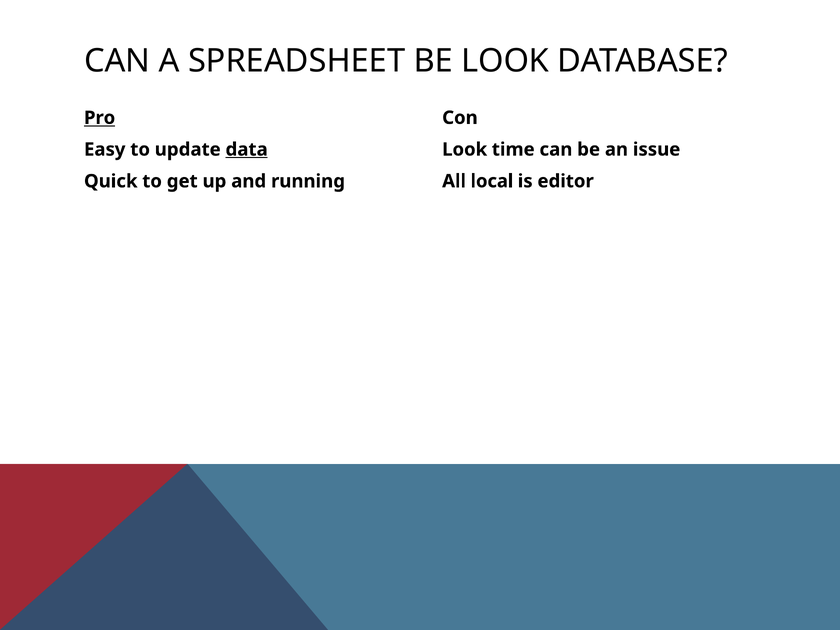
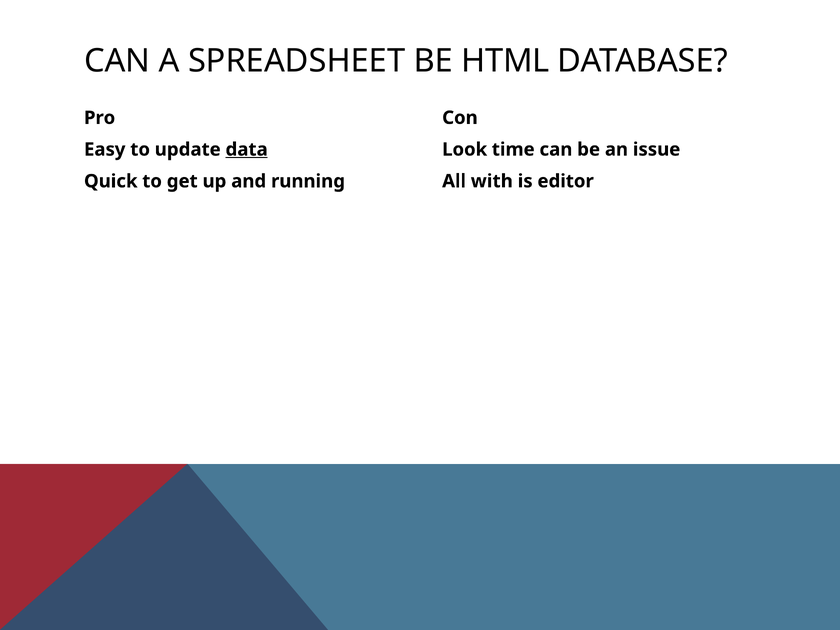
BE LOOK: LOOK -> HTML (505, 61)
Pro underline: present -> none (100, 118)
local: local -> with (492, 181)
